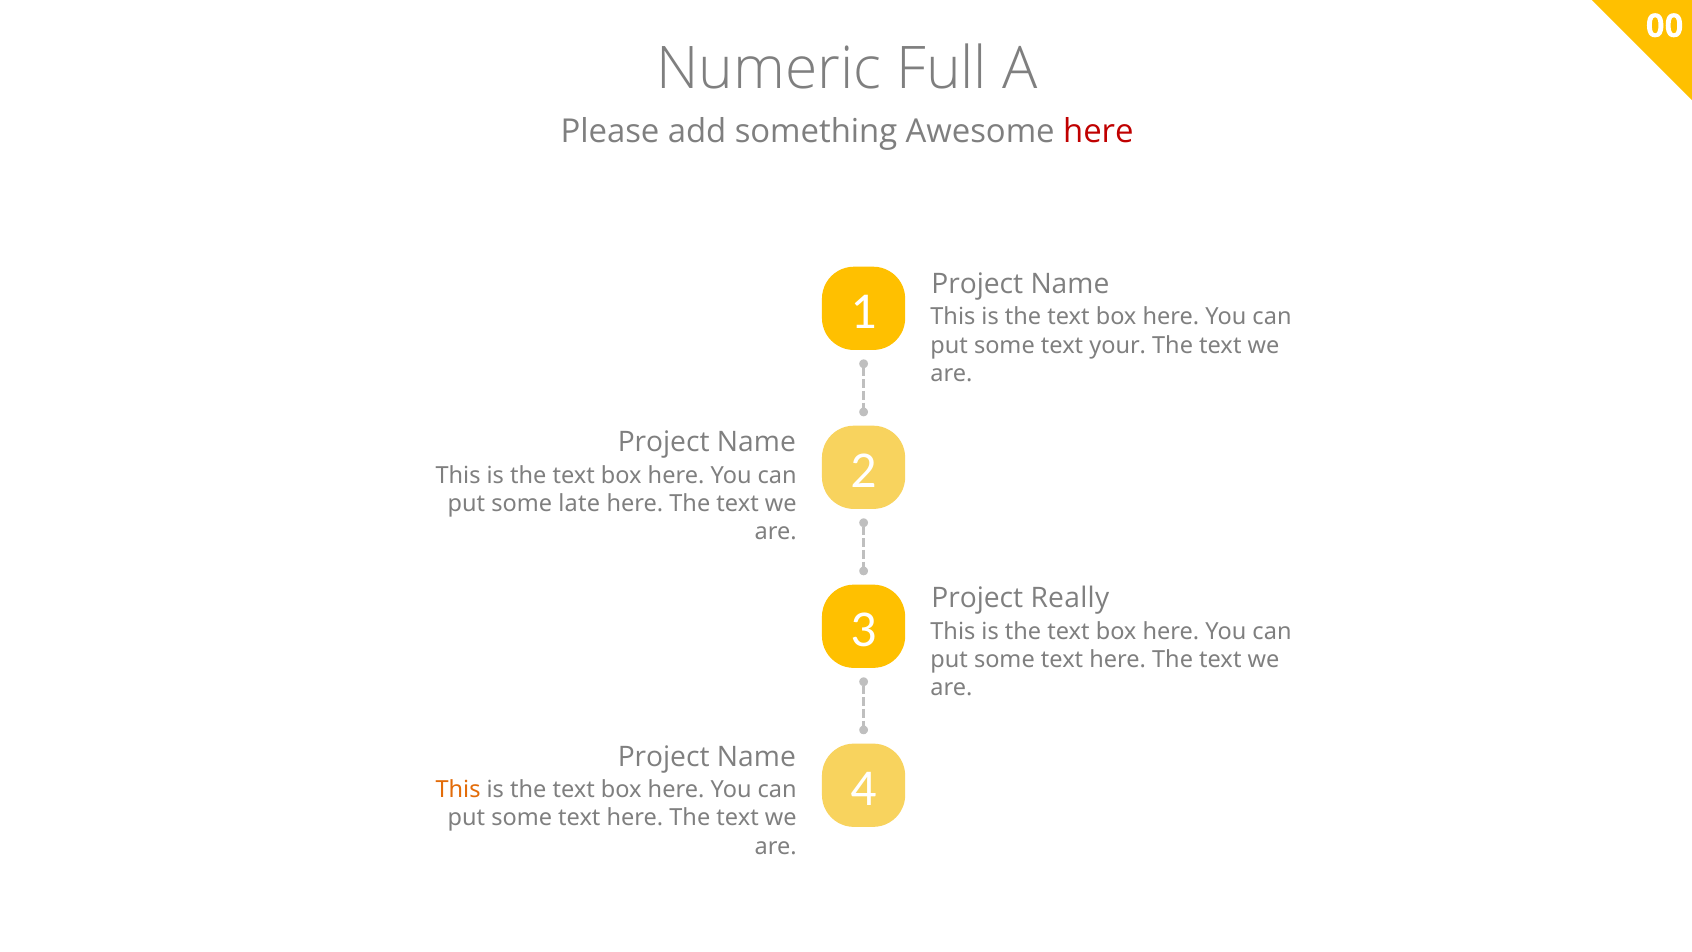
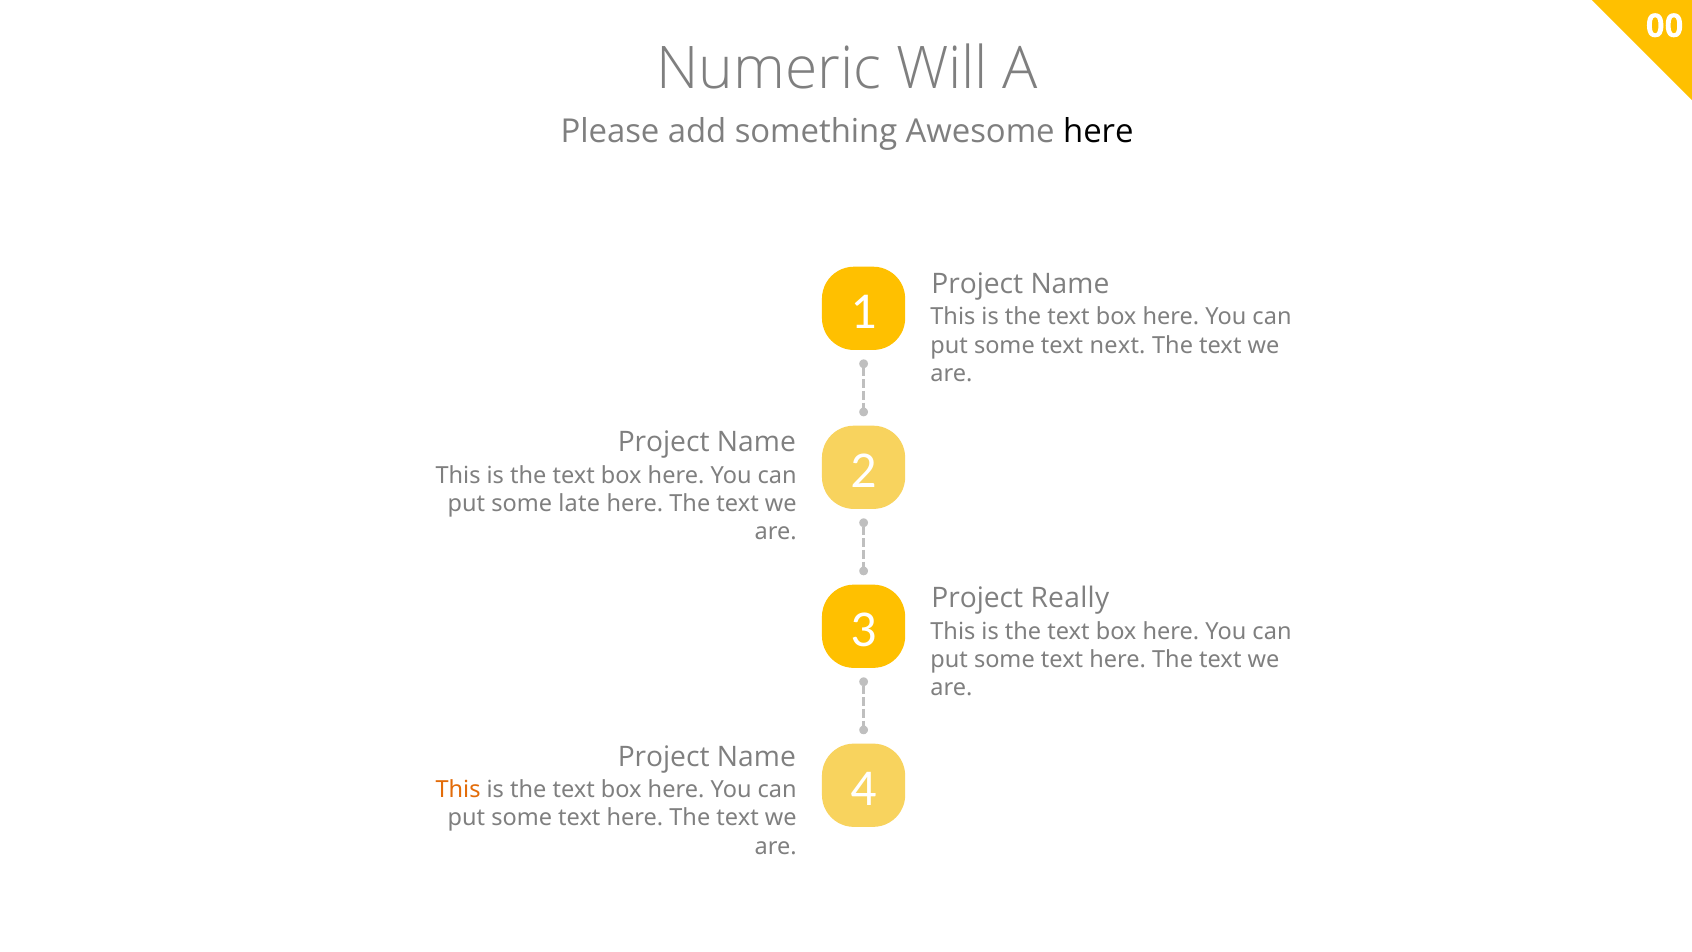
Full: Full -> Will (942, 69)
here colour: red -> black (1098, 132)
your: your -> next (1118, 345)
